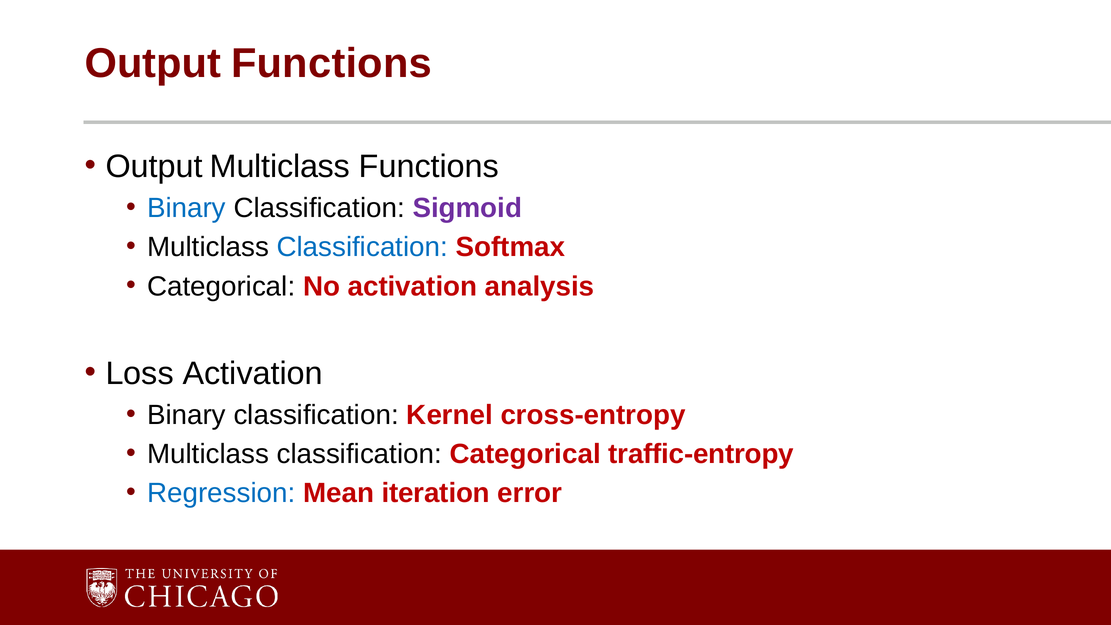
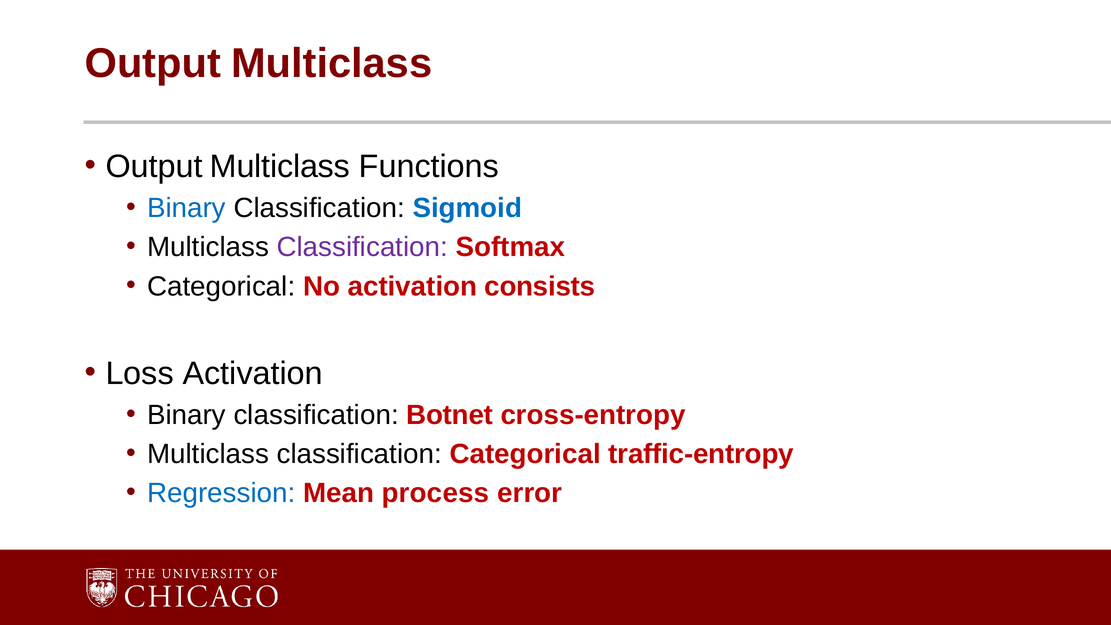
Functions: Functions -> Multiclass (332, 63)
Sigmoid colour: purple -> blue (467, 208)
Classification colour: blue -> purple (362, 247)
analysis: analysis -> consists (540, 286)
Kernel: Kernel -> Botnet (450, 415)
iteration: iteration -> process (435, 493)
